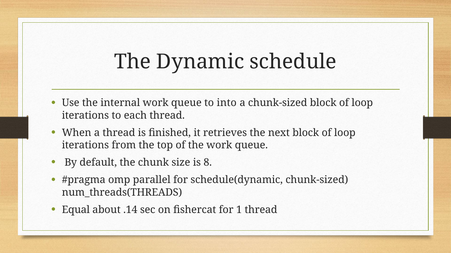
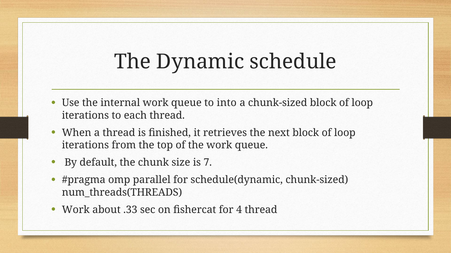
8: 8 -> 7 (208, 163)
Equal: Equal -> Work (76, 210)
.14: .14 -> .33 (130, 210)
1: 1 -> 4 (239, 210)
